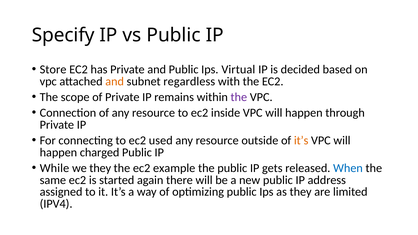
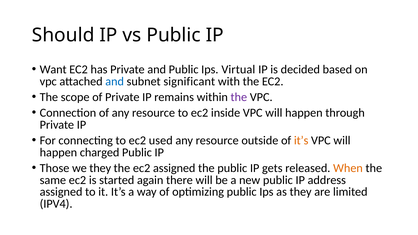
Specify: Specify -> Should (63, 35)
Store: Store -> Want (53, 70)
and colour: orange -> blue (115, 81)
regardless: regardless -> significant (189, 81)
While: While -> Those (55, 168)
ec2 example: example -> assigned (174, 168)
When colour: blue -> orange (348, 168)
